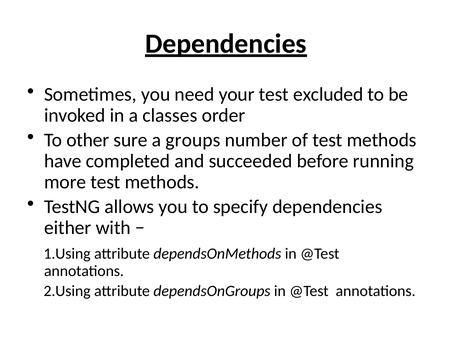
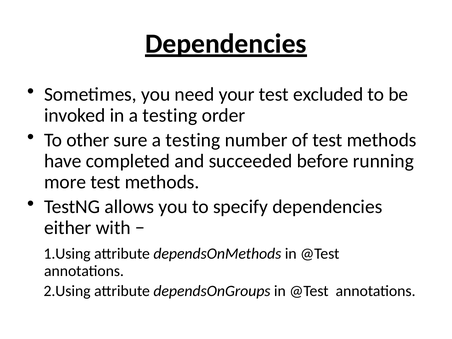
in a classes: classes -> testing (170, 115)
sure a groups: groups -> testing (193, 140)
